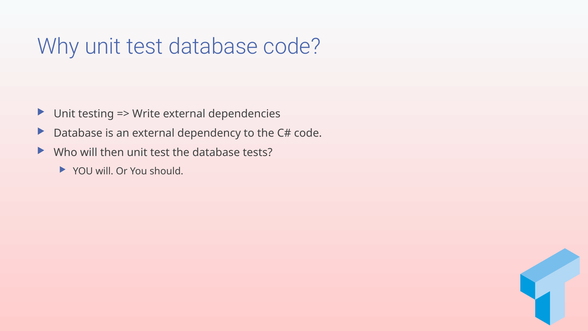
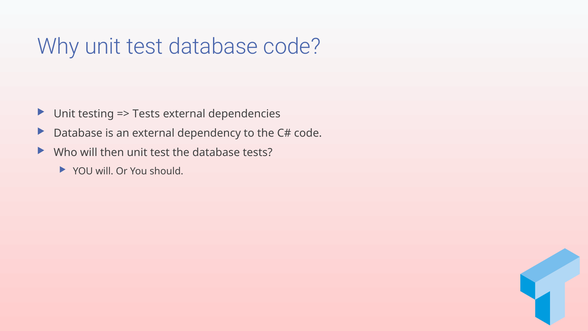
Write: Write -> Tests (146, 114)
